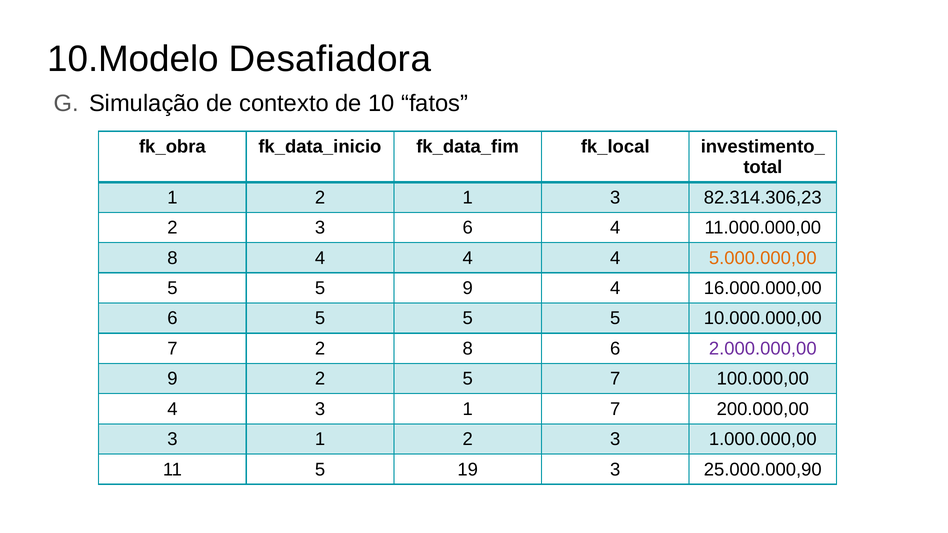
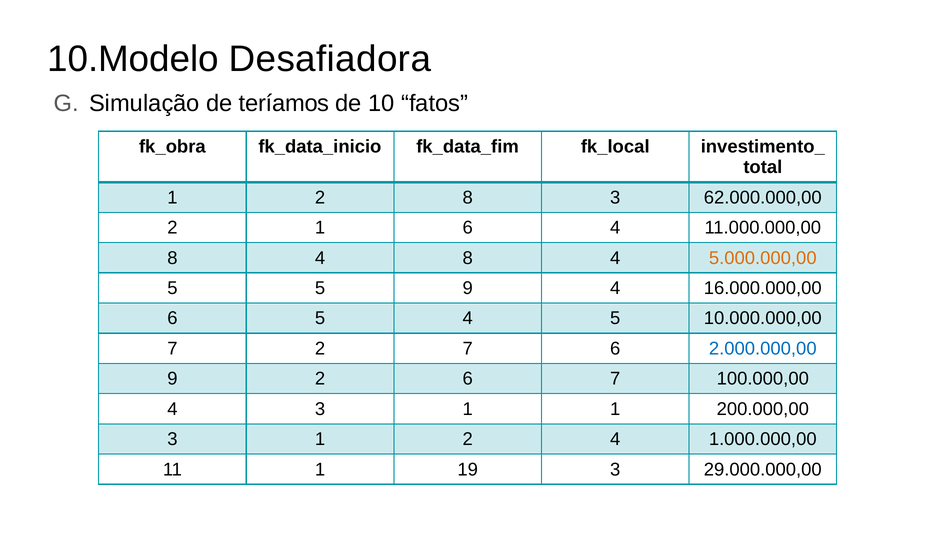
contexto: contexto -> teríamos (284, 104)
2 1: 1 -> 8 (468, 198)
82.314.306,23: 82.314.306,23 -> 62.000.000,00 (763, 198)
3: 3 -> 1 (320, 228)
8 4 4: 4 -> 8 (468, 258)
6 5 5: 5 -> 4 (468, 319)
2 8: 8 -> 7 (468, 349)
2.000.000,00 colour: purple -> blue (763, 349)
2 5: 5 -> 6 (468, 379)
1 7: 7 -> 1 (615, 409)
1 2 3: 3 -> 4 (615, 439)
11 5: 5 -> 1 (320, 470)
25.000.000,90: 25.000.000,90 -> 29.000.000,00 (763, 470)
